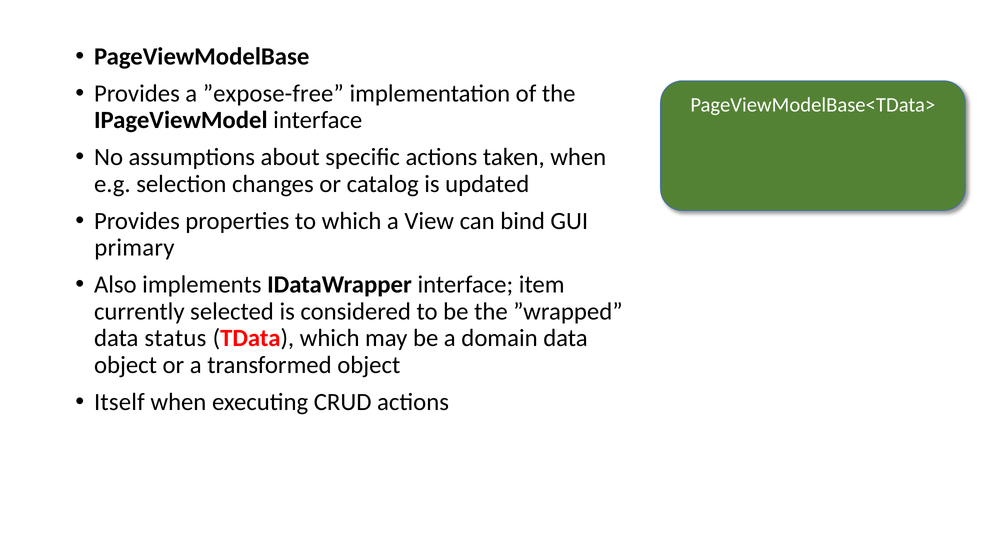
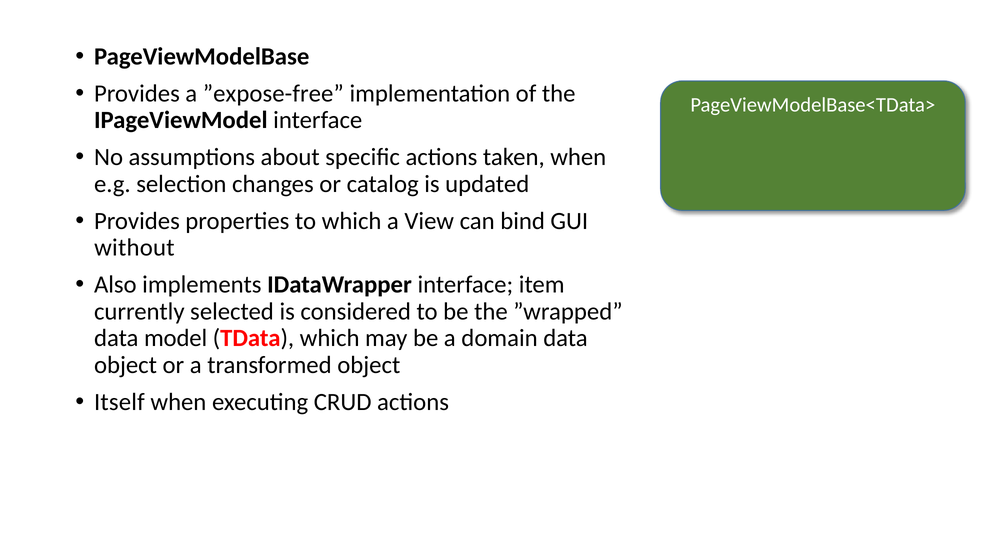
primary: primary -> without (134, 248)
status: status -> model (176, 338)
